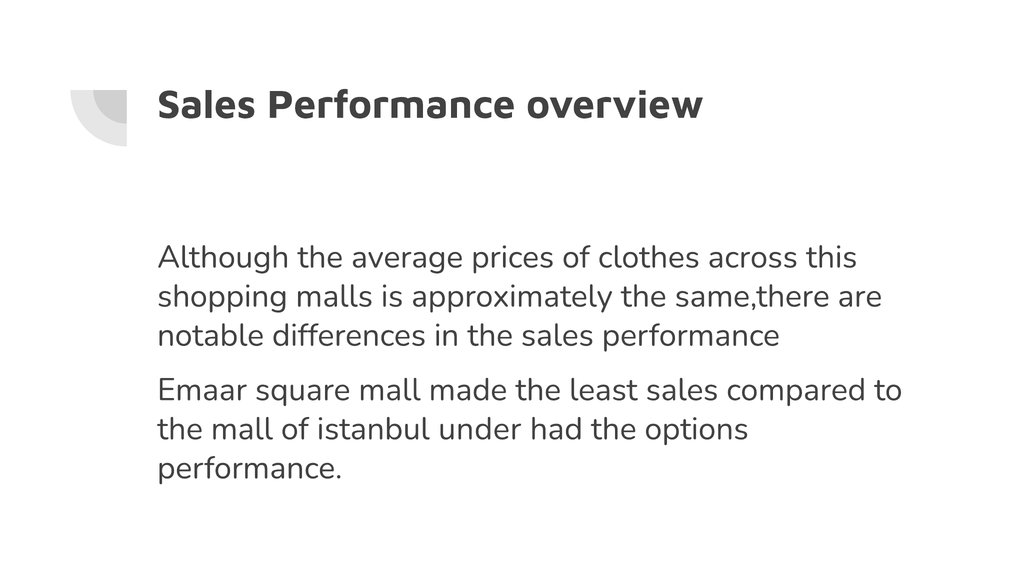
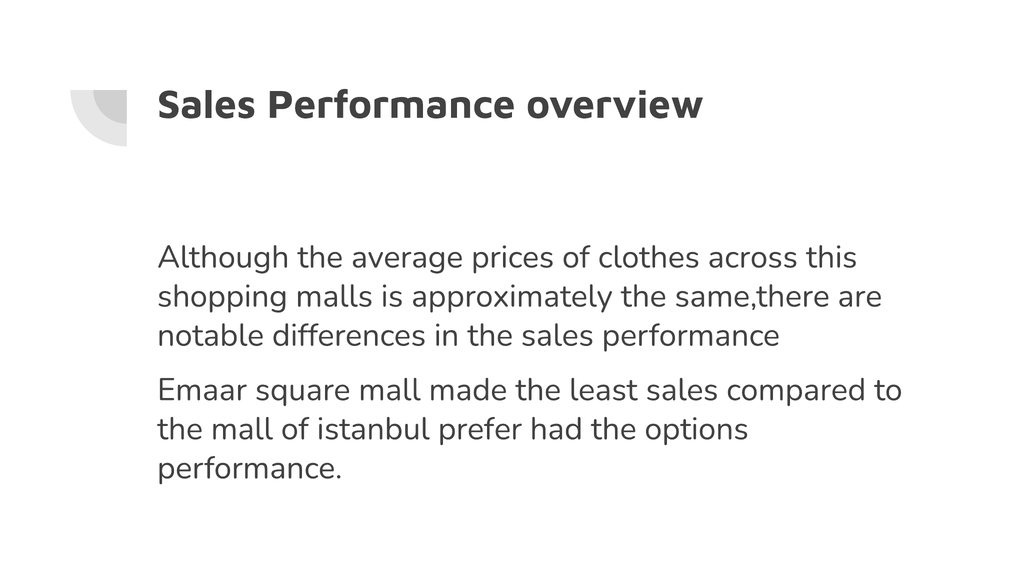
under: under -> prefer (480, 428)
